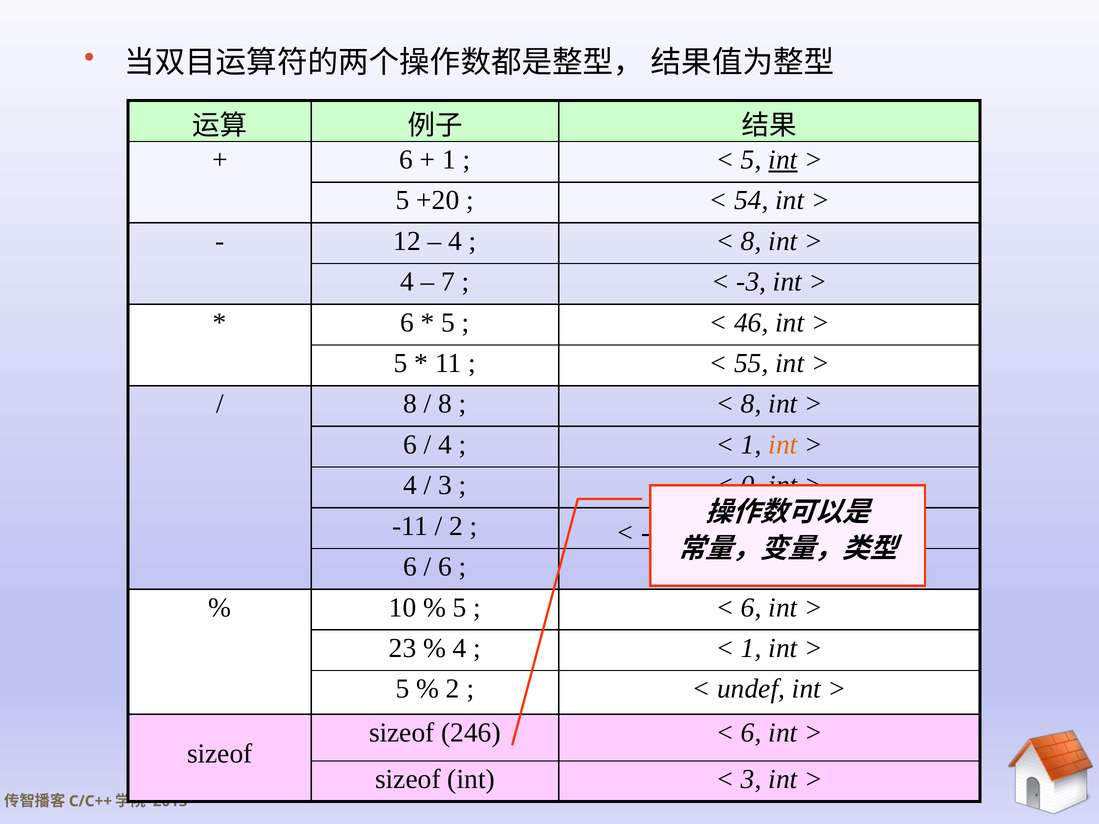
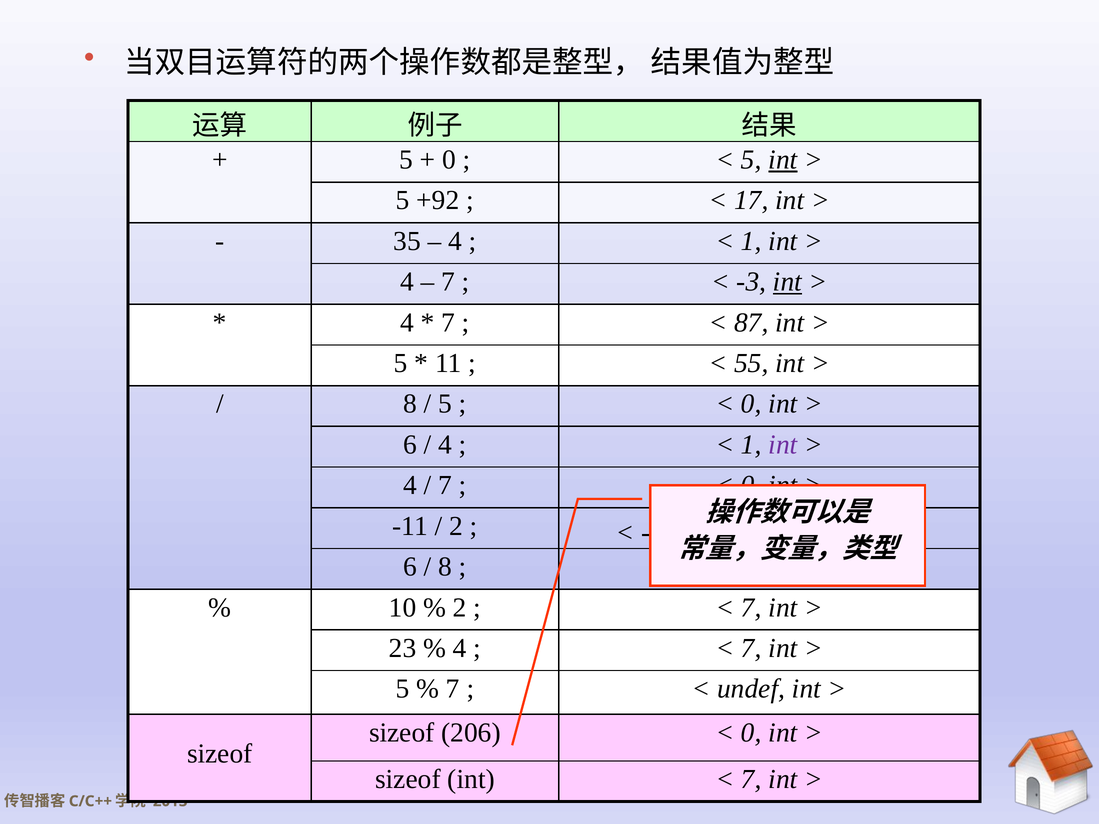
6: 6 -> 5 (406, 160)
1: 1 -> 0 (449, 160)
+20: +20 -> +92 (438, 200)
54: 54 -> 17 (751, 200)
12: 12 -> 35 (407, 241)
8: 8 -> 1 (751, 241)
int underline: none -> present (787, 282)
6: 6 -> 4 (407, 323)
5: 5 -> 7 (448, 323)
46: 46 -> 87 (751, 323)
8: 8 -> 5 (445, 404)
8: 8 -> 0 (751, 404)
int colour: orange -> purple (783, 445)
3: 3 -> 7 (445, 485)
6: 6 -> 8 (445, 567)
5: 5 -> 2 (460, 608)
6: 6 -> 7 (751, 608)
1: 1 -> 7 (751, 648)
2: 2 -> 7 (453, 689)
246: 246 -> 206 (471, 733)
6: 6 -> 0 (751, 733)
3: 3 -> 7 (751, 779)
